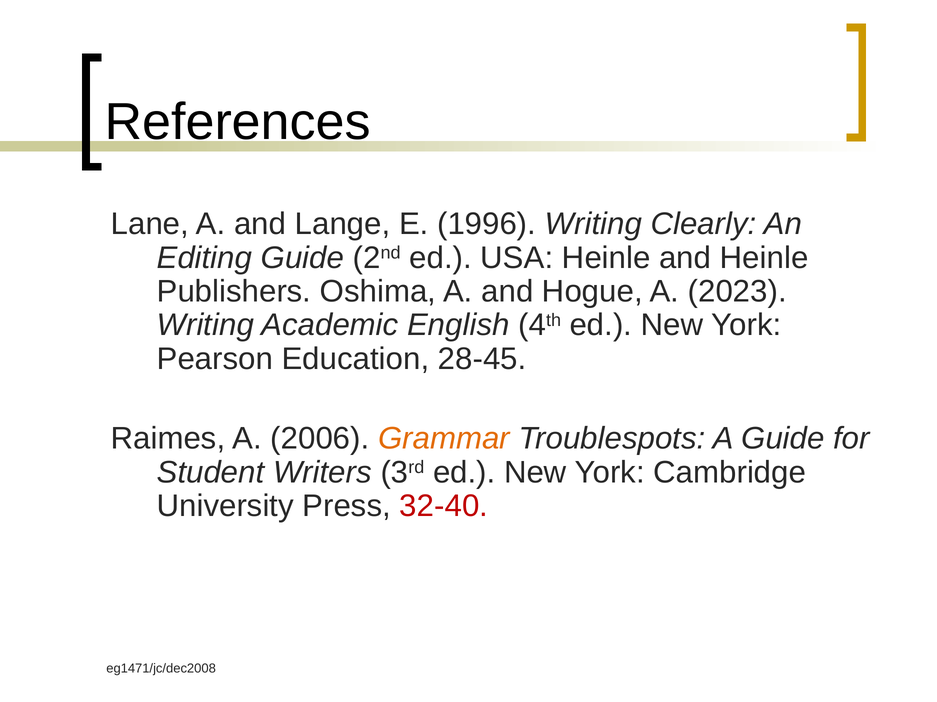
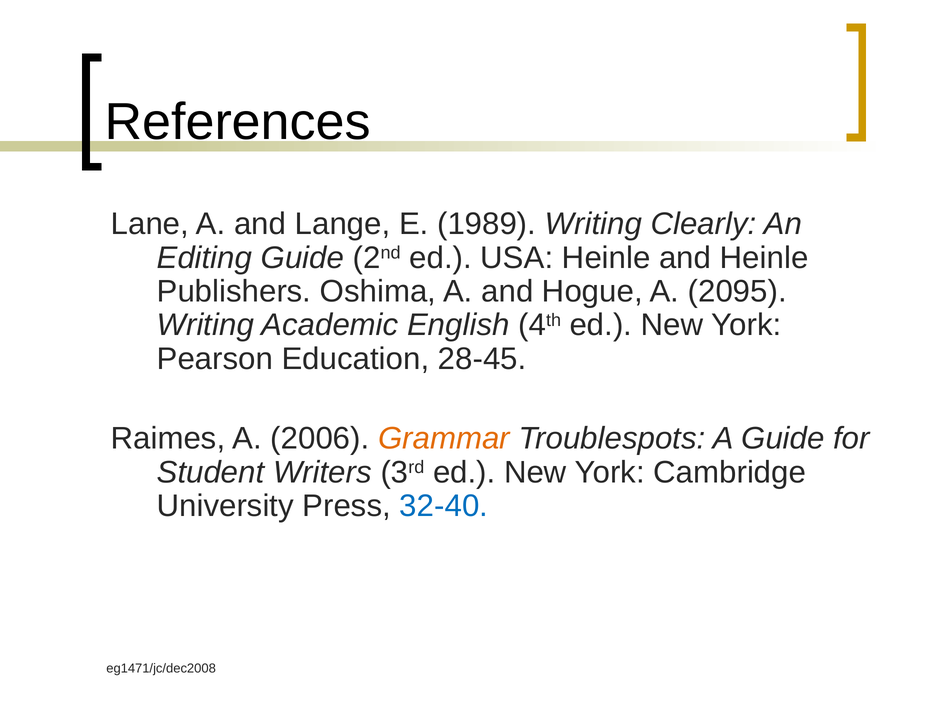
1996: 1996 -> 1989 (487, 224)
2023: 2023 -> 2095 (737, 292)
32-40 colour: red -> blue (444, 507)
